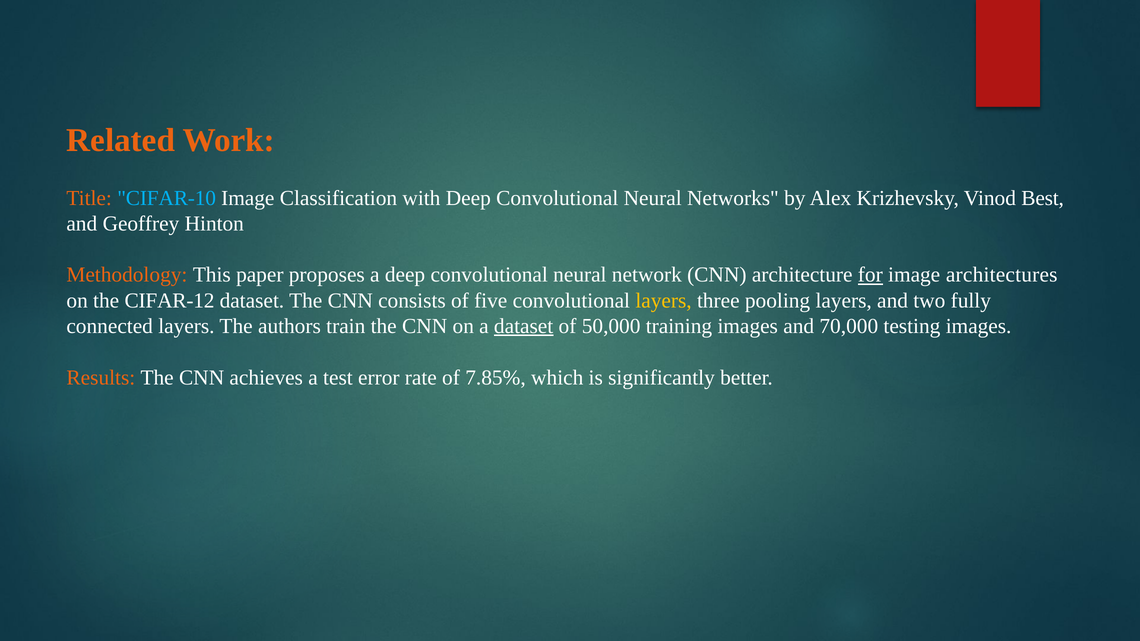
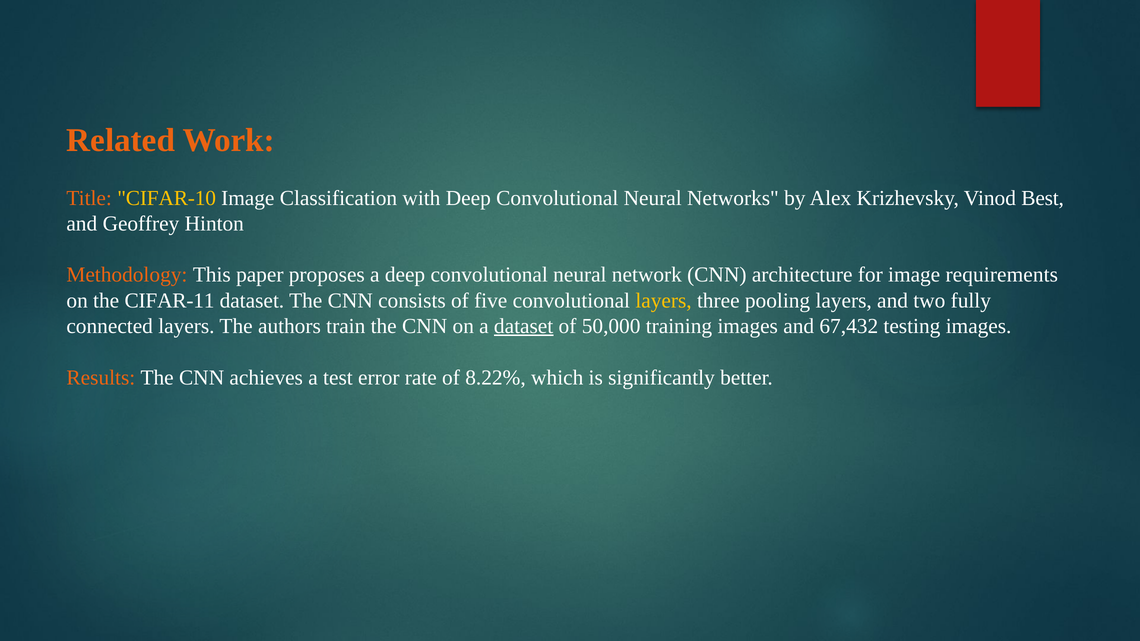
CIFAR-10 colour: light blue -> yellow (167, 198)
for underline: present -> none (870, 275)
architectures: architectures -> requirements (1002, 275)
CIFAR-12: CIFAR-12 -> CIFAR-11 (170, 301)
70,000: 70,000 -> 67,432 (849, 326)
7.85%: 7.85% -> 8.22% (496, 378)
